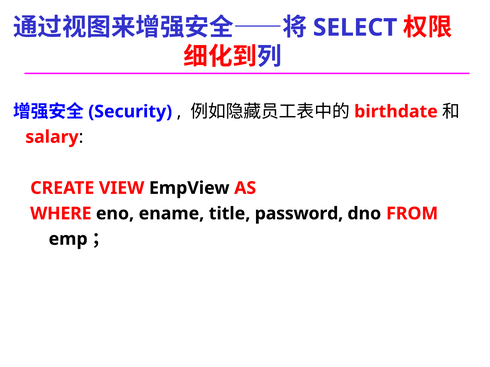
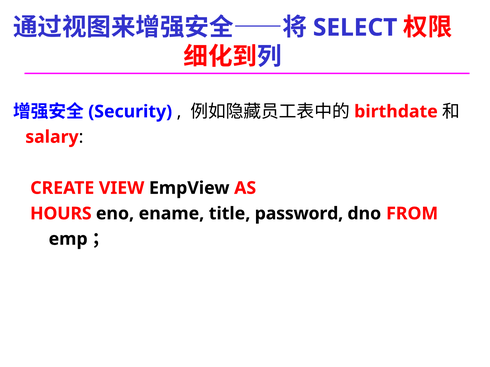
WHERE: WHERE -> HOURS (61, 214)
